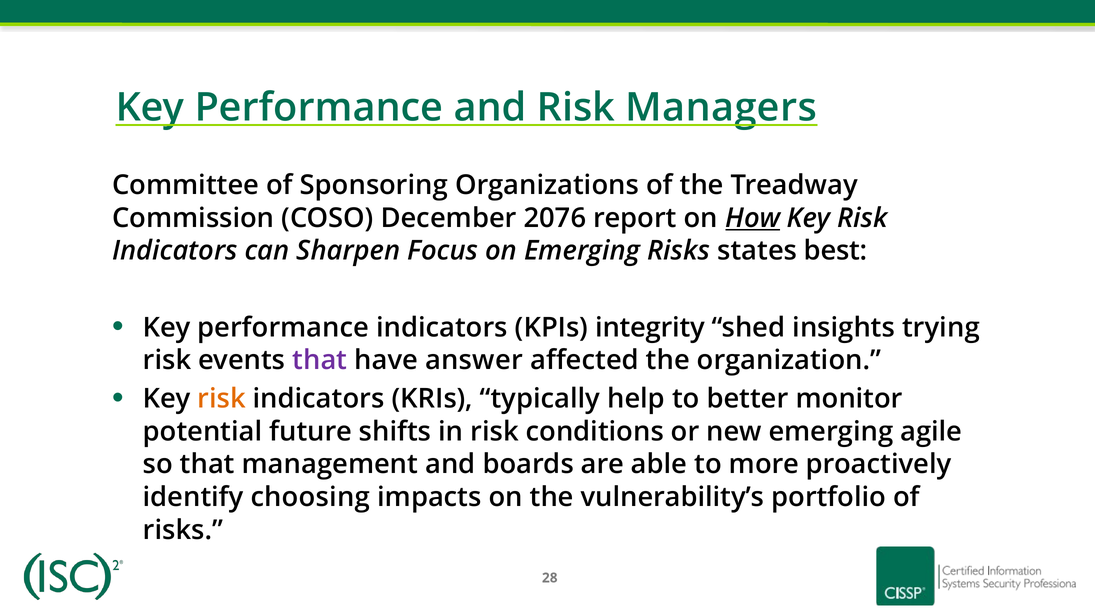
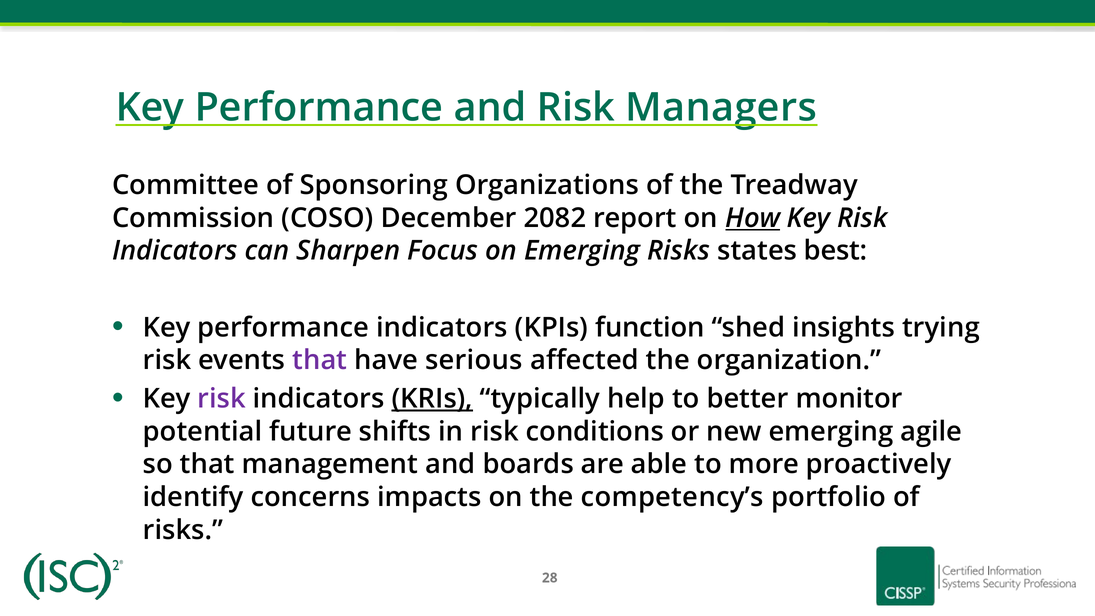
2076: 2076 -> 2082 (555, 218)
integrity: integrity -> function (650, 327)
answer: answer -> serious (474, 360)
risk colour: orange -> purple (221, 399)
KRIs underline: none -> present (432, 399)
choosing: choosing -> concerns (310, 497)
vulnerability’s: vulnerability’s -> competency’s (672, 497)
